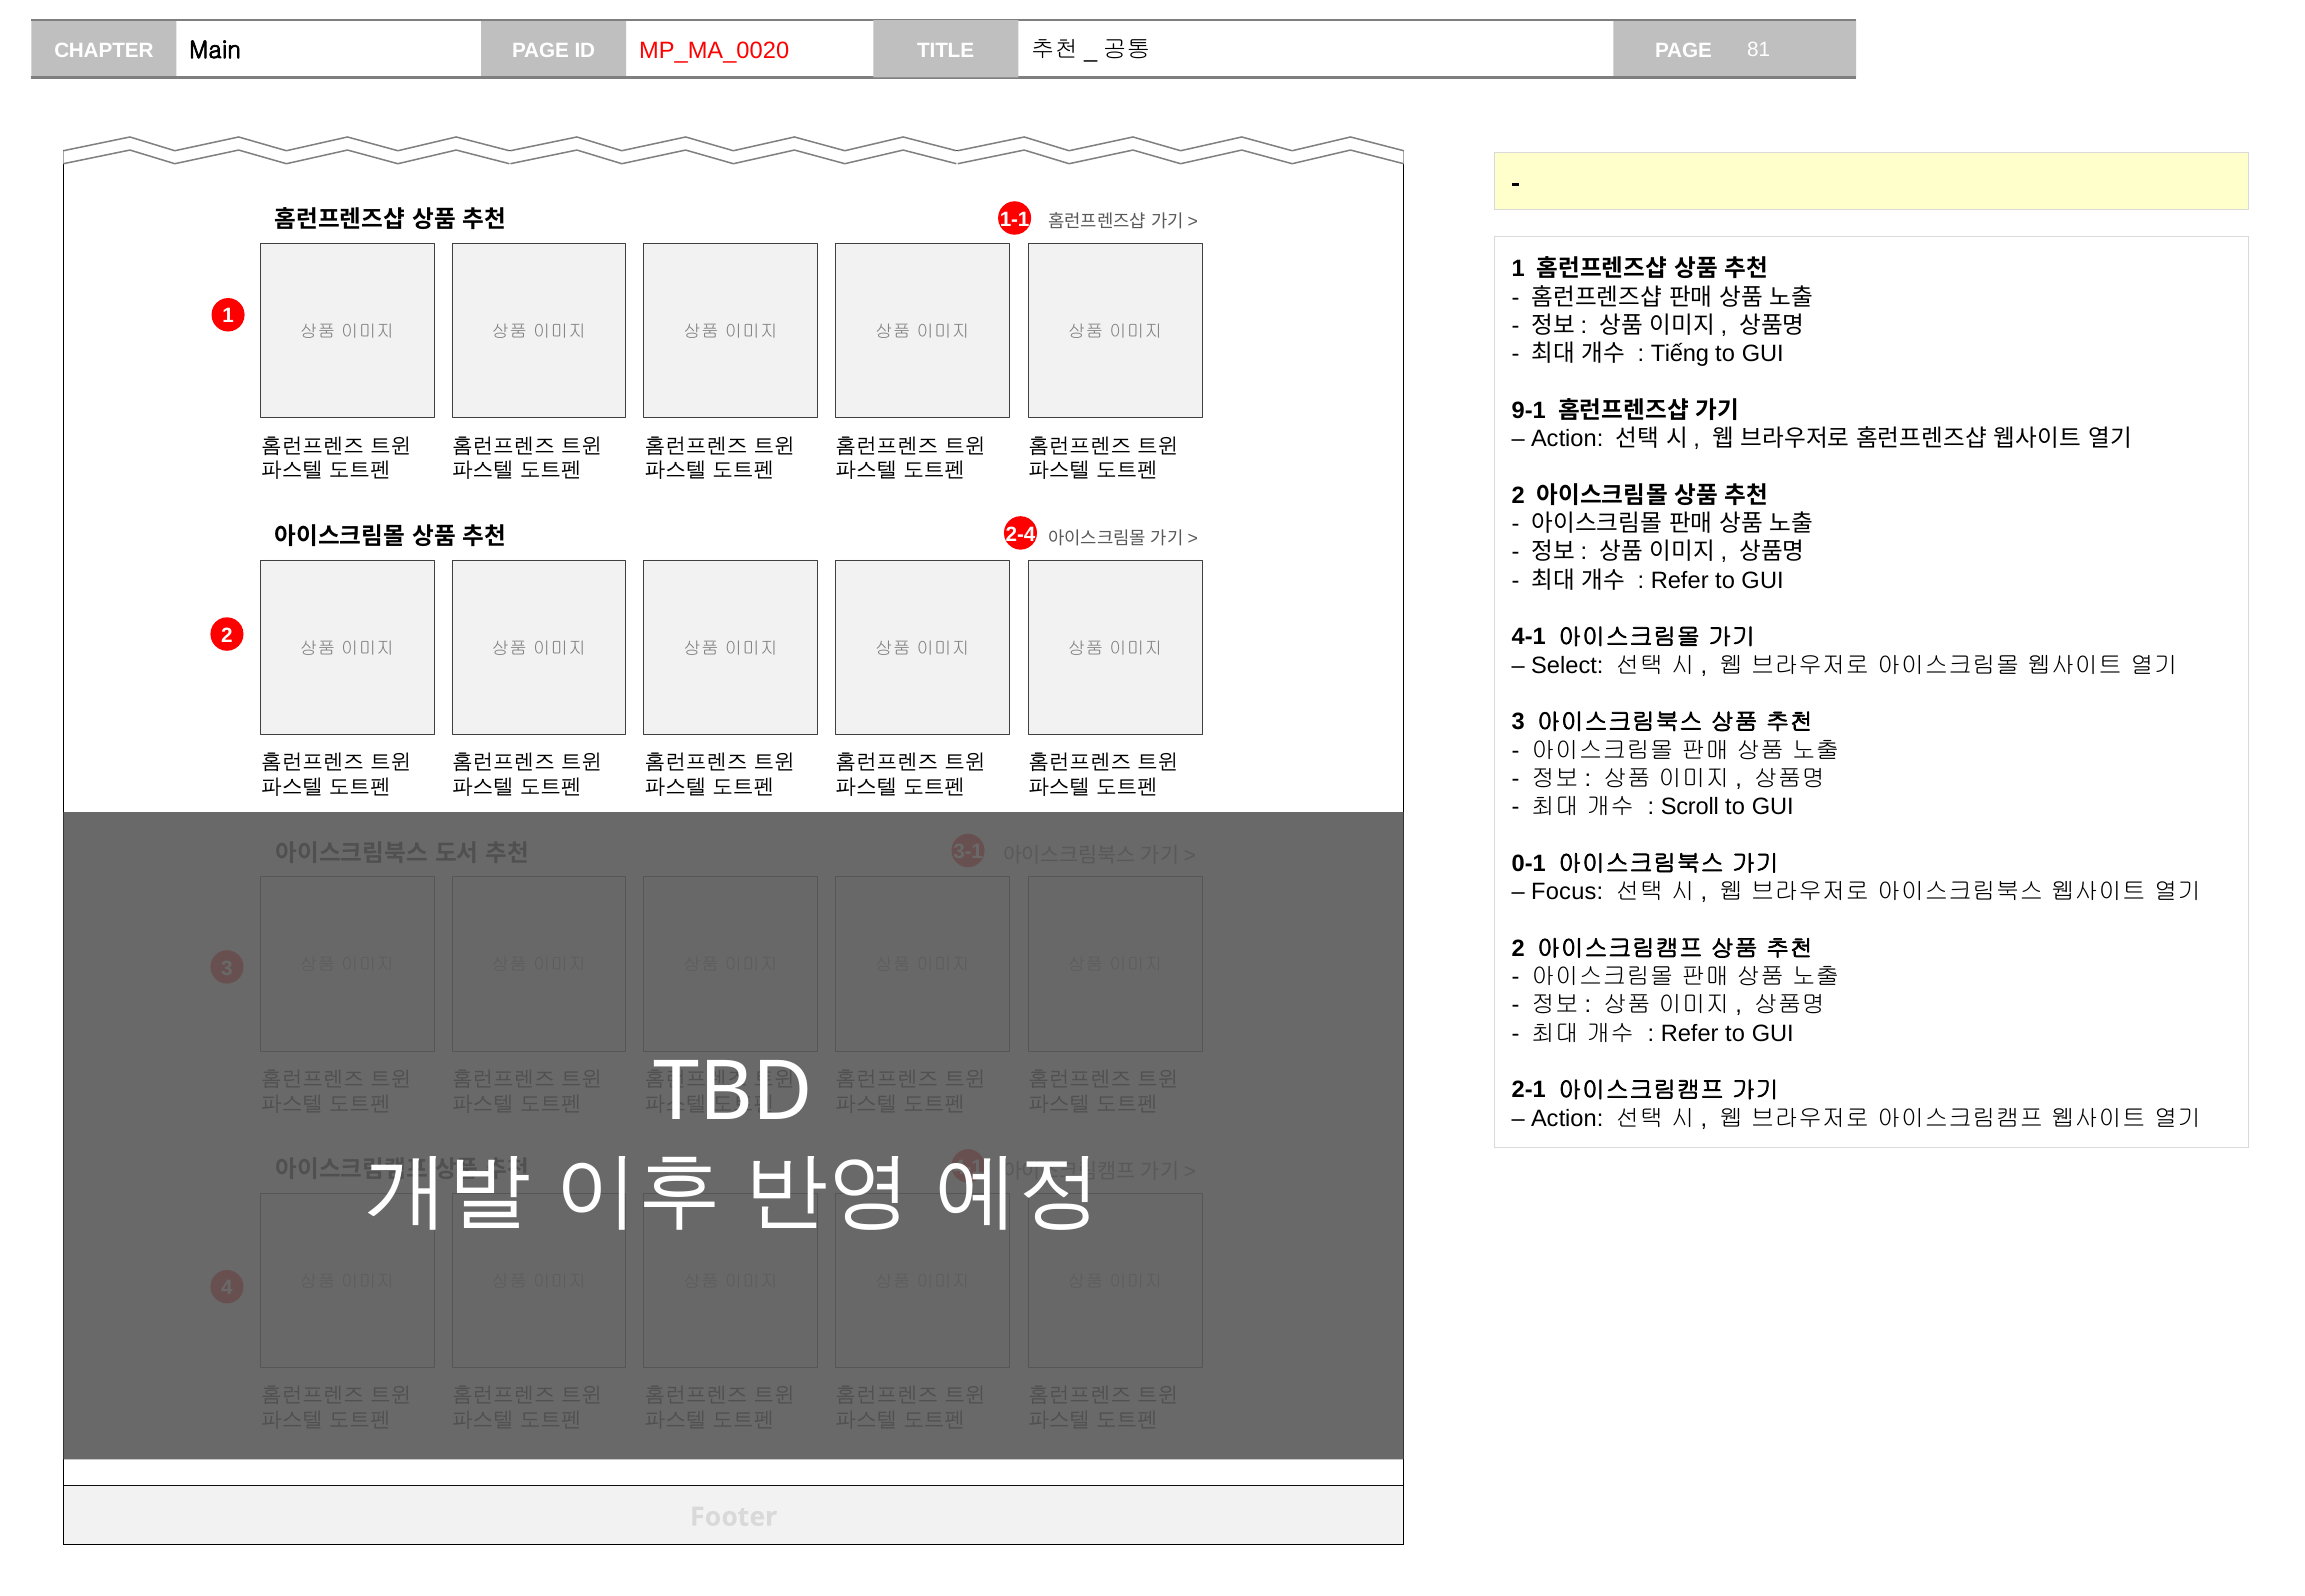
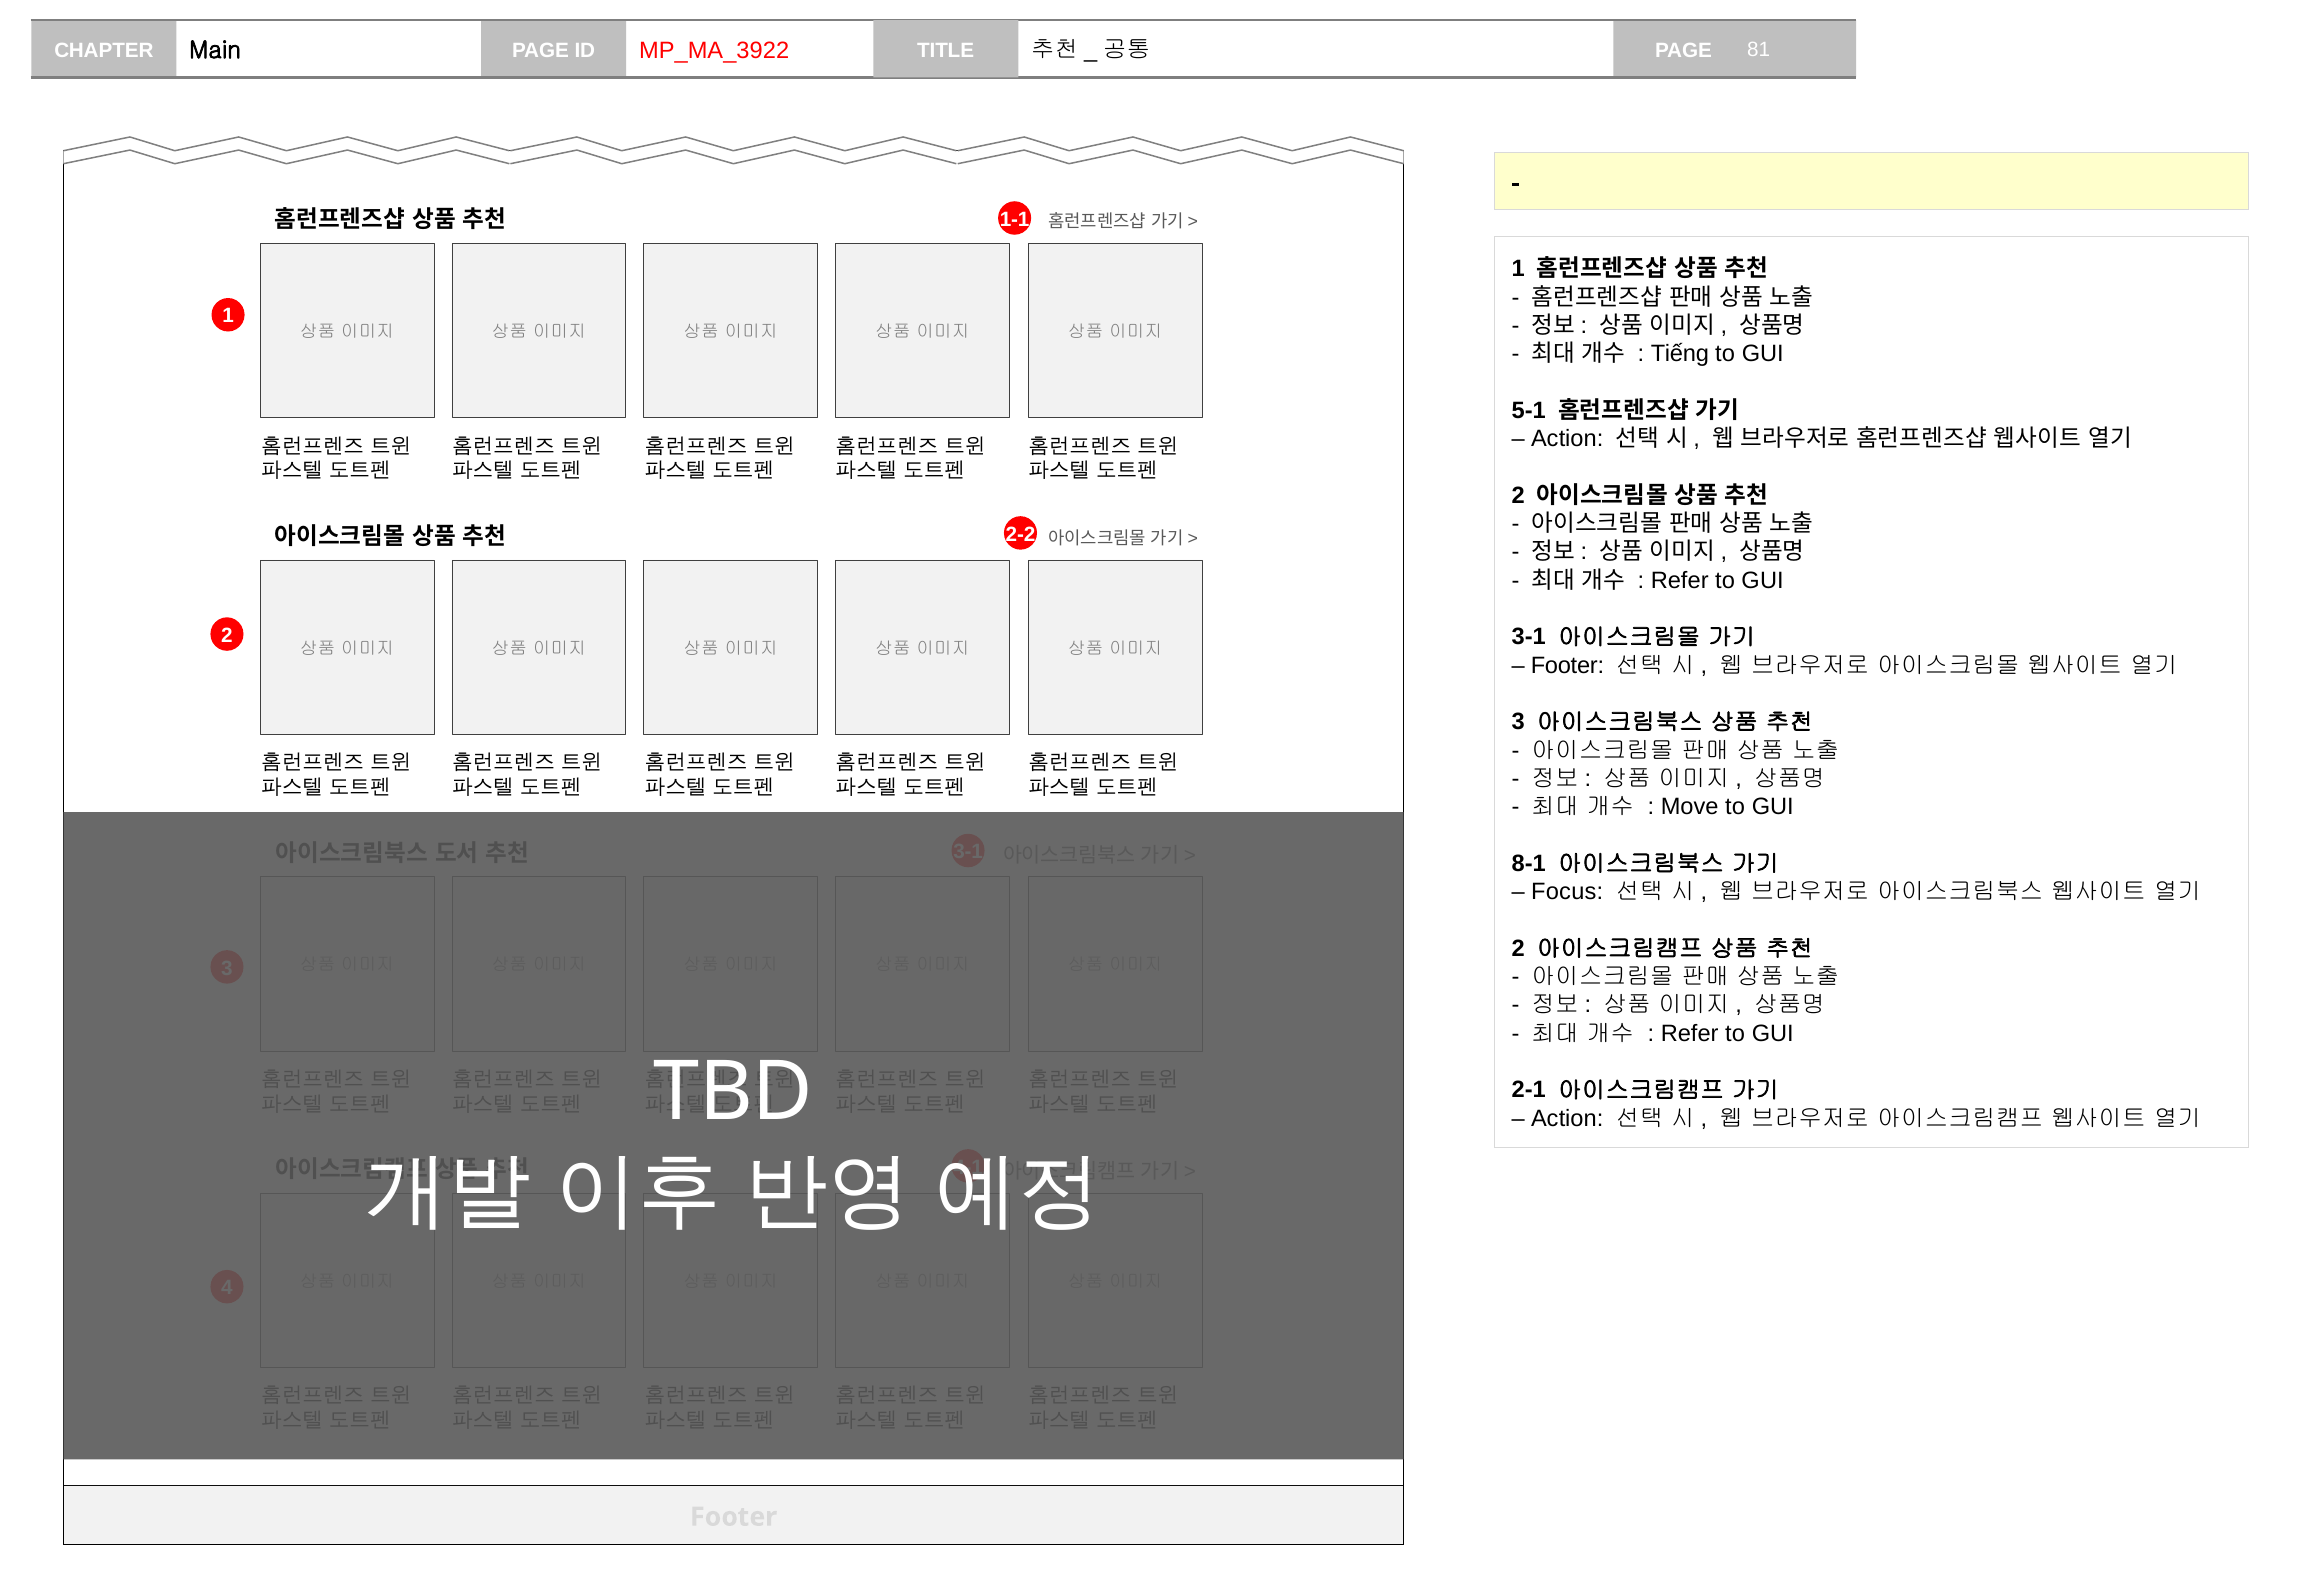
MP_MA_0020: MP_MA_0020 -> MP_MA_3922 (714, 51)
9-1: 9-1 -> 5-1 (1529, 410)
2-4: 2-4 -> 2-2 (1021, 534)
4-1: 4-1 -> 3-1 (1529, 637)
Select: Select -> Footer (1567, 665)
Scroll: Scroll -> Move (1690, 807)
0-1: 0-1 -> 8-1 (1529, 863)
